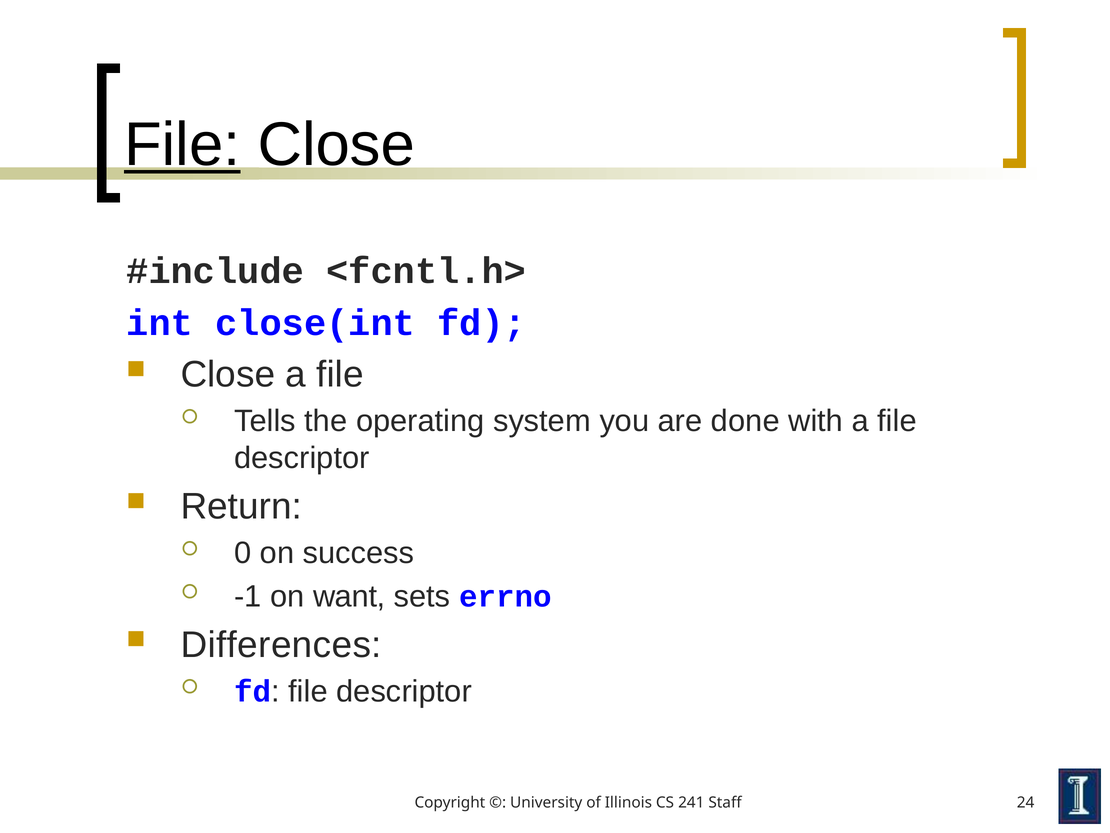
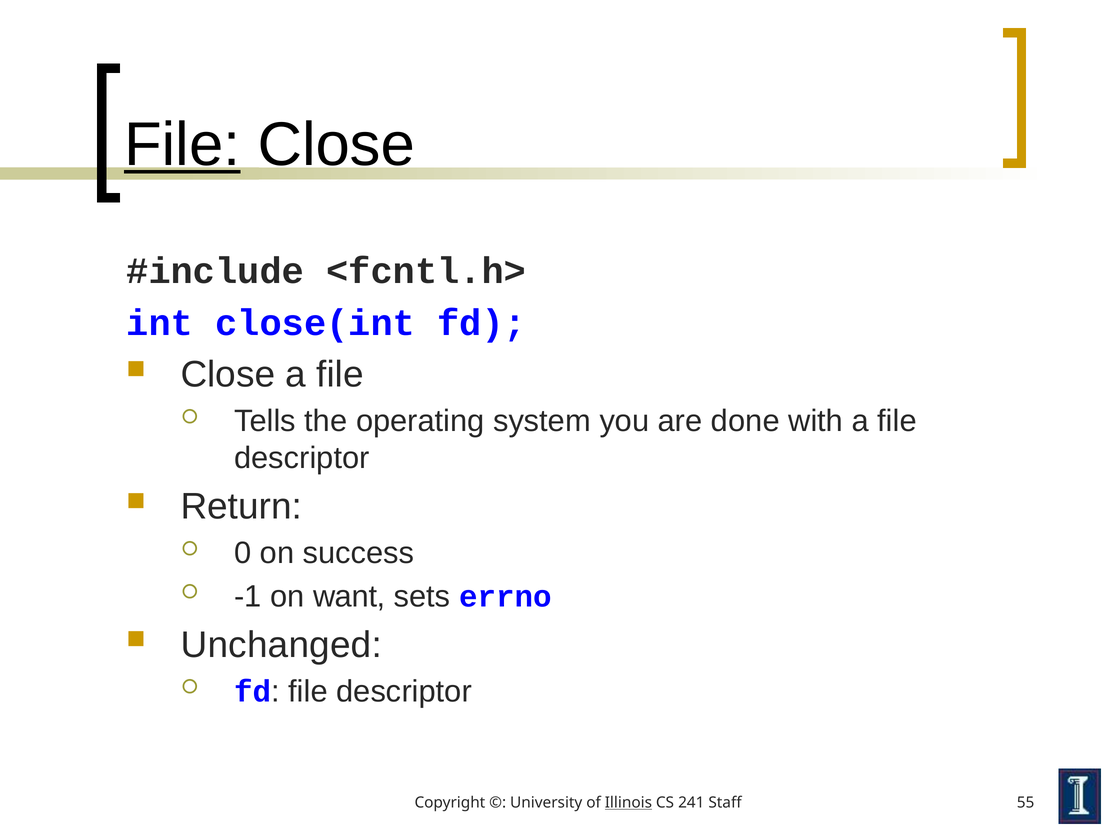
Differences: Differences -> Unchanged (281, 645)
Illinois underline: none -> present (628, 802)
24: 24 -> 55 (1026, 802)
